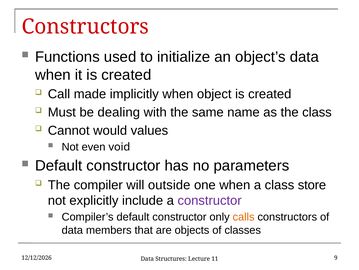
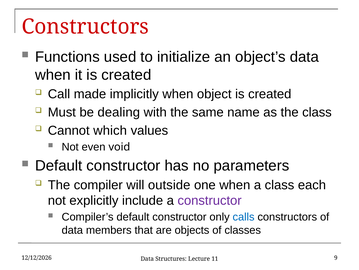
would: would -> which (110, 130)
store: store -> each (312, 185)
calls colour: orange -> blue (244, 216)
